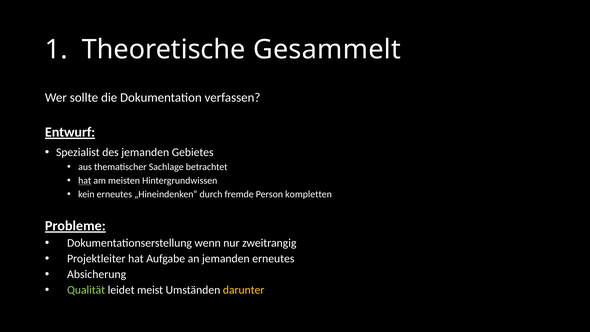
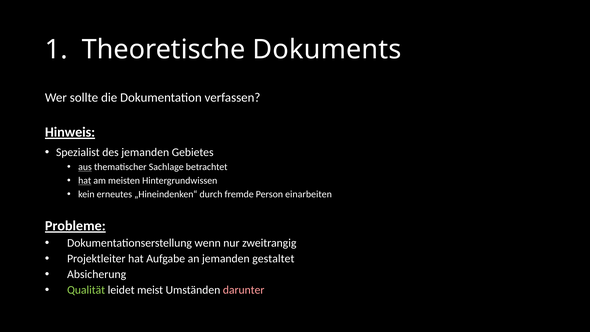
Gesammelt: Gesammelt -> Dokuments (327, 50)
Entwurf: Entwurf -> Hinweis (70, 132)
aus underline: none -> present (85, 167)
kompletten: kompletten -> einarbeiten (309, 194)
jemanden erneutes: erneutes -> gestaltet (273, 259)
darunter colour: yellow -> pink (244, 290)
